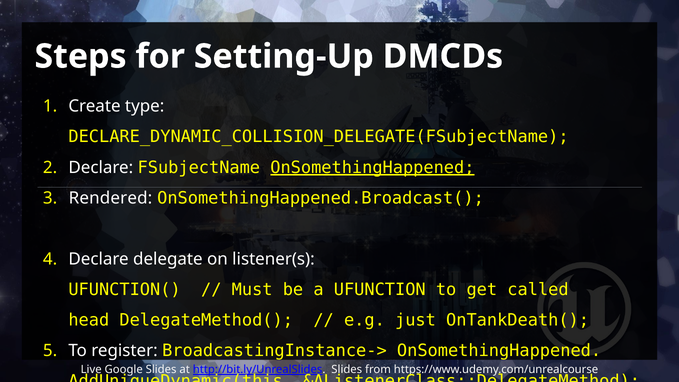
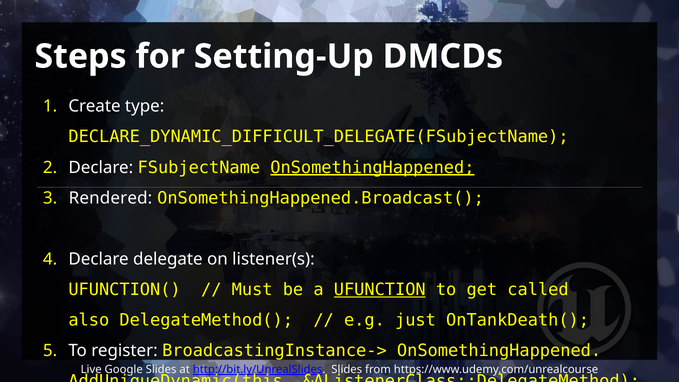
DECLARE_DYNAMIC_COLLISION_DELEGATE(FSubjectName: DECLARE_DYNAMIC_COLLISION_DELEGATE(FSubjectName -> DECLARE_DYNAMIC_DIFFICULT_DELEGATE(FSubjectName (319, 137)
UFUNCTION underline: none -> present (380, 290)
head: head -> also (89, 320)
